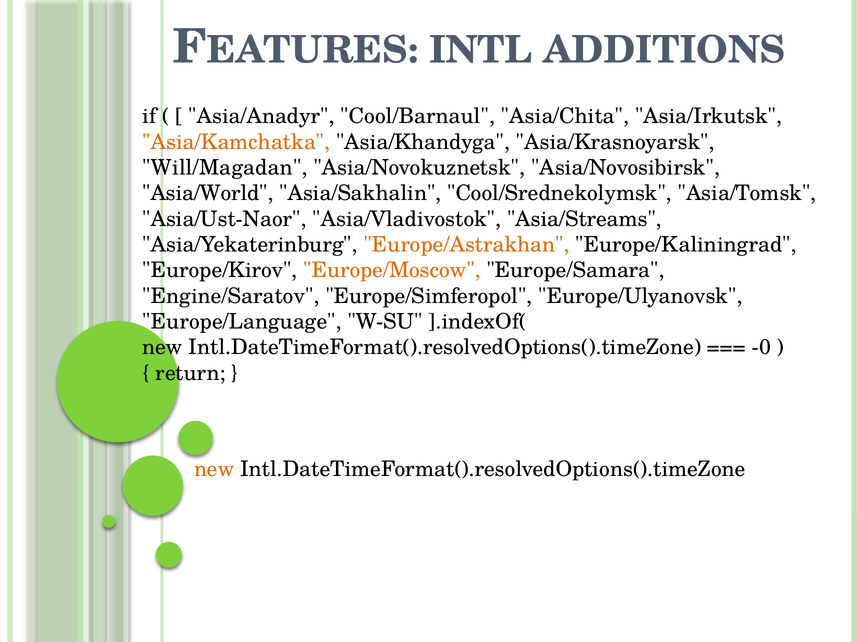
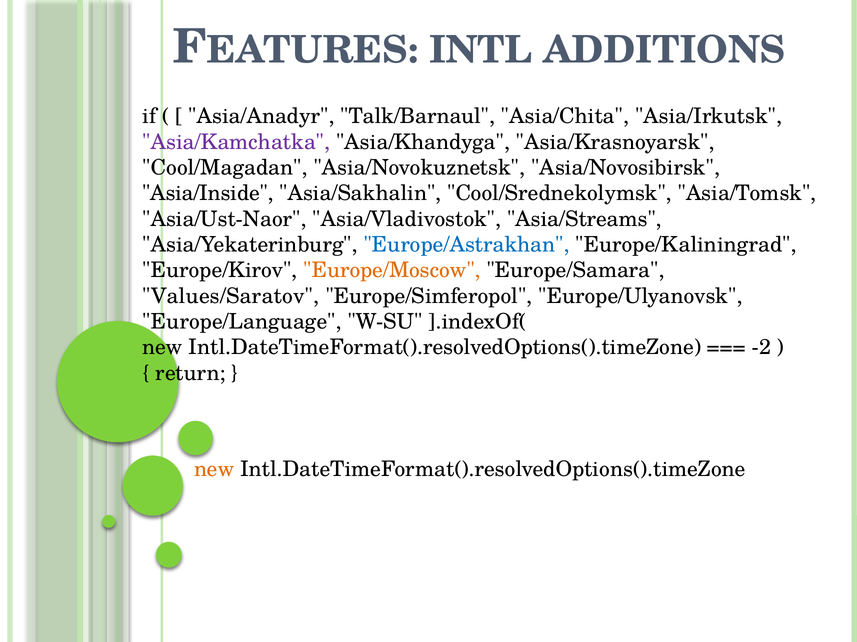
Cool/Barnaul: Cool/Barnaul -> Talk/Barnaul (418, 116)
Asia/Kamchatka colour: orange -> purple (236, 142)
Will/Magadan: Will/Magadan -> Cool/Magadan (225, 168)
Asia/World: Asia/World -> Asia/Inside (208, 194)
Europe/Astrakhan colour: orange -> blue (467, 245)
Engine/Saratov: Engine/Saratov -> Values/Saratov (231, 296)
-0: -0 -> -2 (761, 348)
